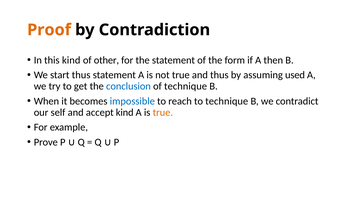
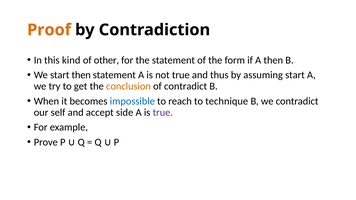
start thus: thus -> then (81, 75)
assuming used: used -> start (295, 75)
conclusion colour: blue -> orange (128, 86)
of technique: technique -> contradict (186, 86)
accept kind: kind -> side (125, 112)
true colour: orange -> purple (163, 112)
